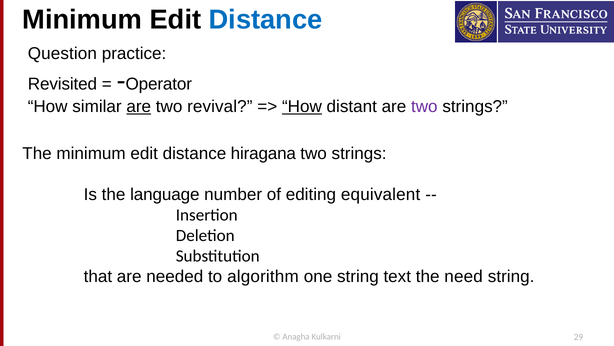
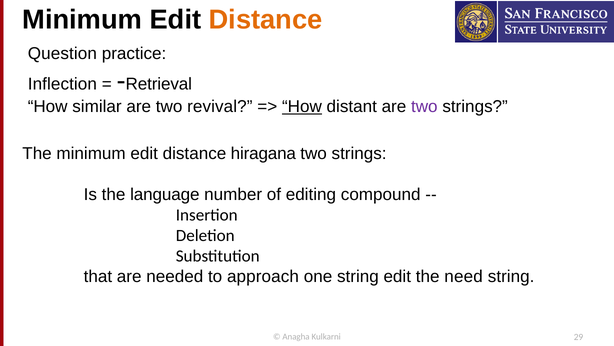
Distance colour: blue -> orange (266, 20)
Revisited: Revisited -> Inflection (62, 84)
Operator: Operator -> Retrieval (159, 84)
are underline: present -> none (139, 107)
equivalent: equivalent -> compound (381, 194)
algorithm: algorithm -> approach (263, 276)
string text: text -> edit (397, 276)
